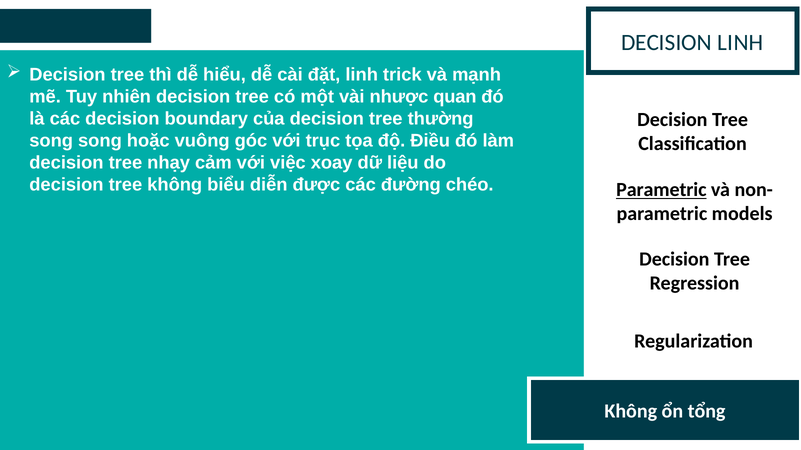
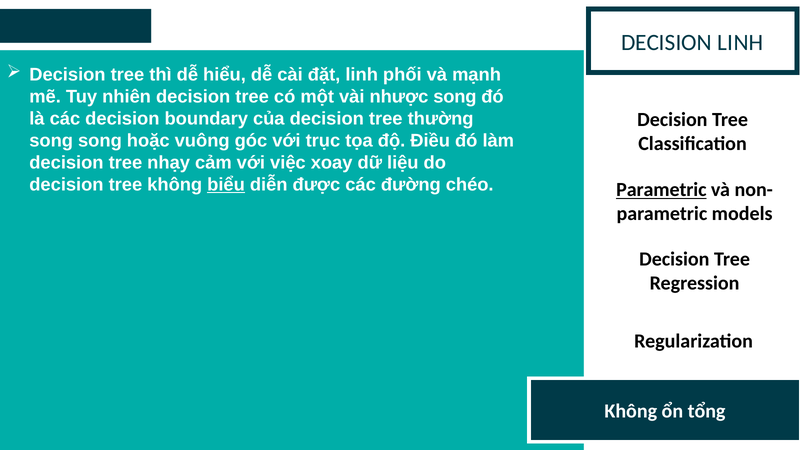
trick: trick -> phối (402, 75)
nhược quan: quan -> song (455, 97)
biểu underline: none -> present (226, 185)
